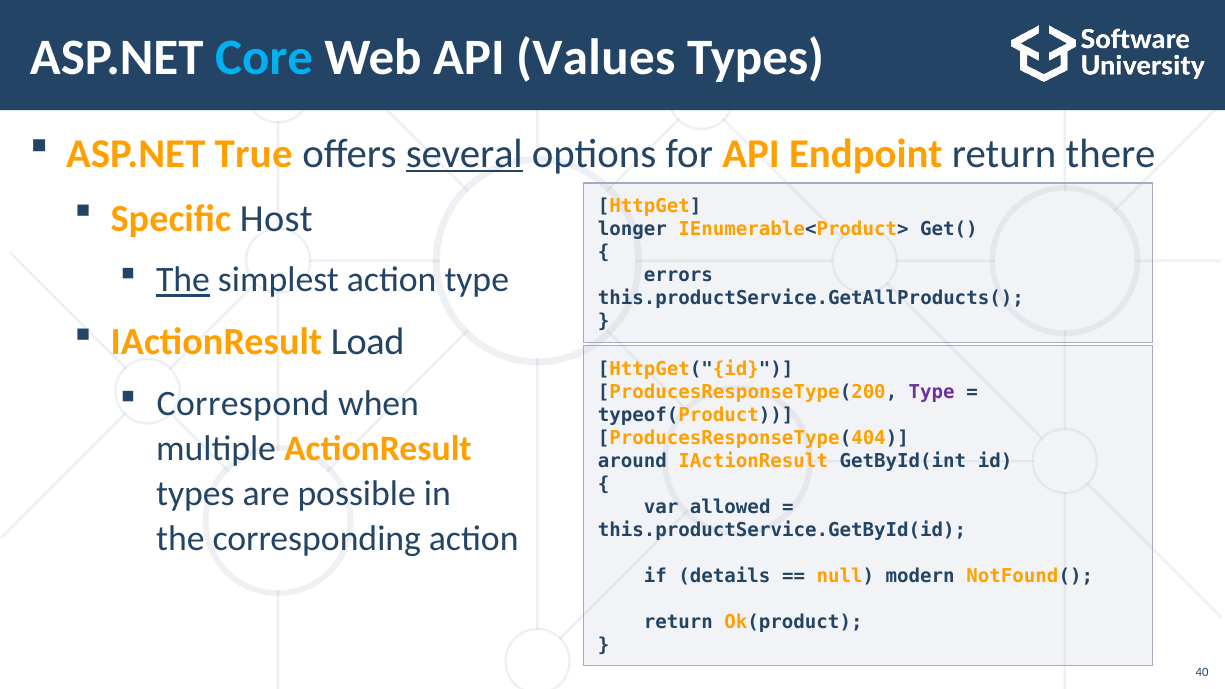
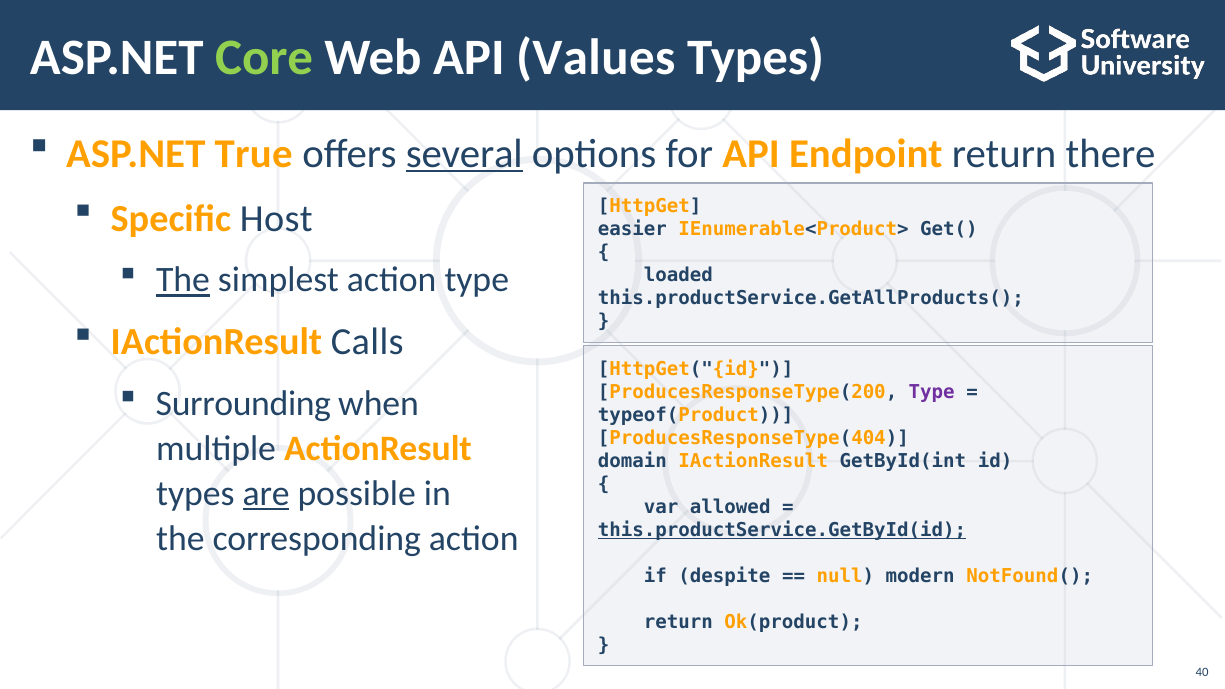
Core colour: light blue -> light green (264, 58)
longer: longer -> easier (632, 230)
errors: errors -> loaded (678, 275)
Load: Load -> Calls (367, 342)
Correspond: Correspond -> Surrounding (243, 404)
around: around -> domain (632, 461)
are underline: none -> present (266, 494)
this.productService.GetById(id underline: none -> present (782, 530)
details: details -> despite (724, 576)
